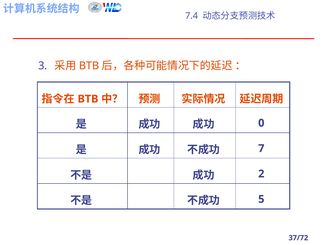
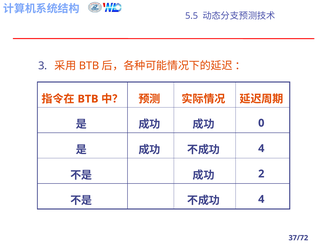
7.4: 7.4 -> 5.5 (192, 16)
7: 7 -> 4 (261, 149)
5: 5 -> 4 (261, 199)
